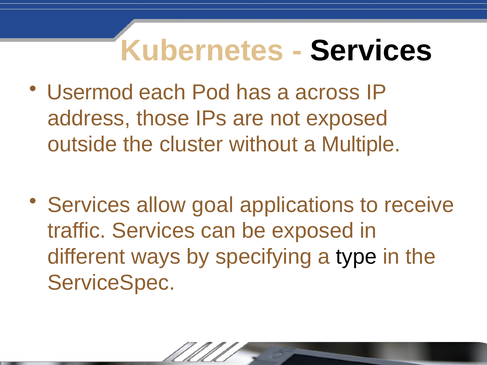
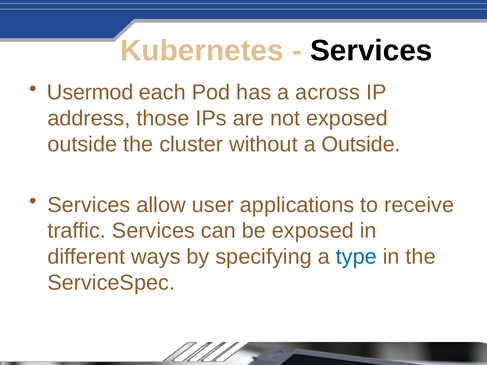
a Multiple: Multiple -> Outside (361, 144)
goal: goal -> user (213, 205)
type colour: black -> blue (356, 257)
